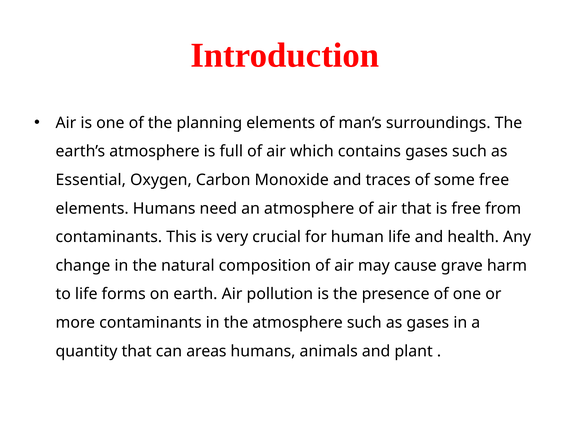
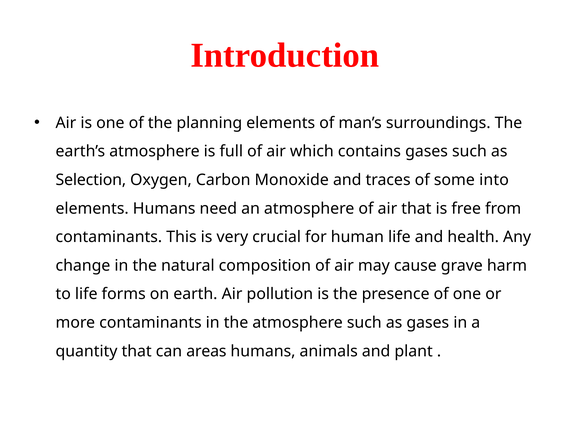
Essential: Essential -> Selection (91, 180)
some free: free -> into (494, 180)
